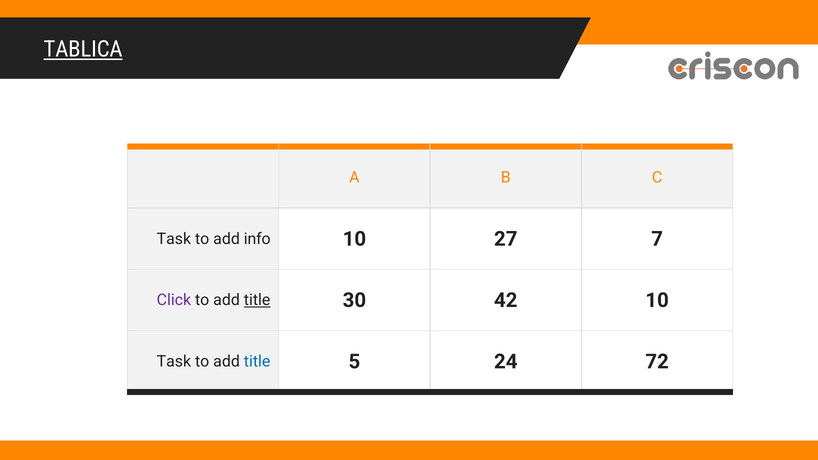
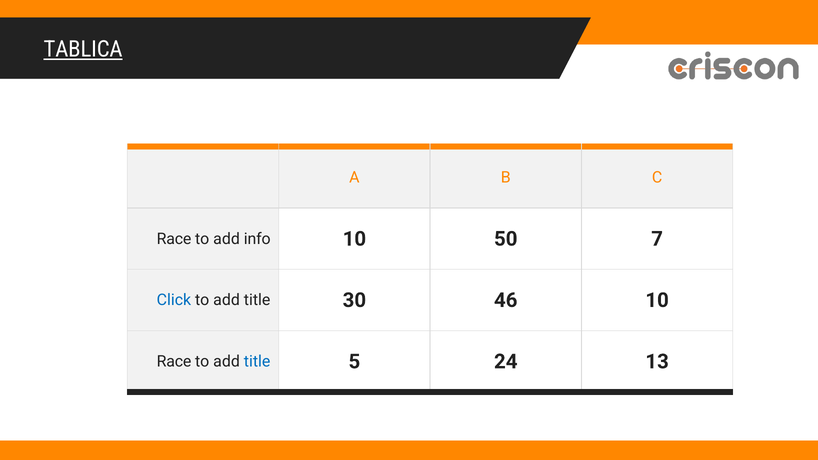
Task: Task -> Race (174, 239)
27: 27 -> 50 (506, 239)
Click colour: purple -> blue (174, 300)
title underline: present -> none (257, 300)
42: 42 -> 46 (506, 300)
Task: Task -> Race (174, 362)
72: 72 -> 13 (657, 362)
